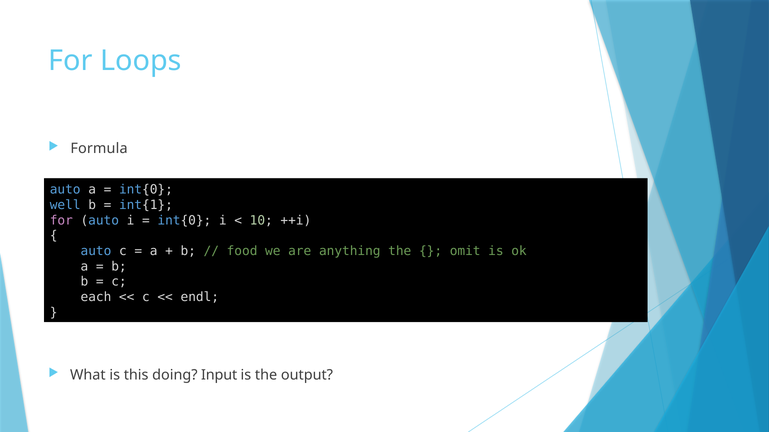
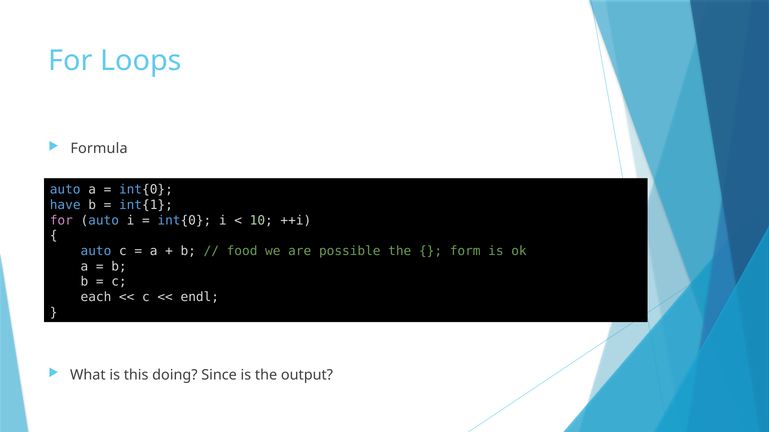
well: well -> have (65, 205)
anything: anything -> possible (350, 251)
omit: omit -> form (465, 251)
Input: Input -> Since (219, 375)
